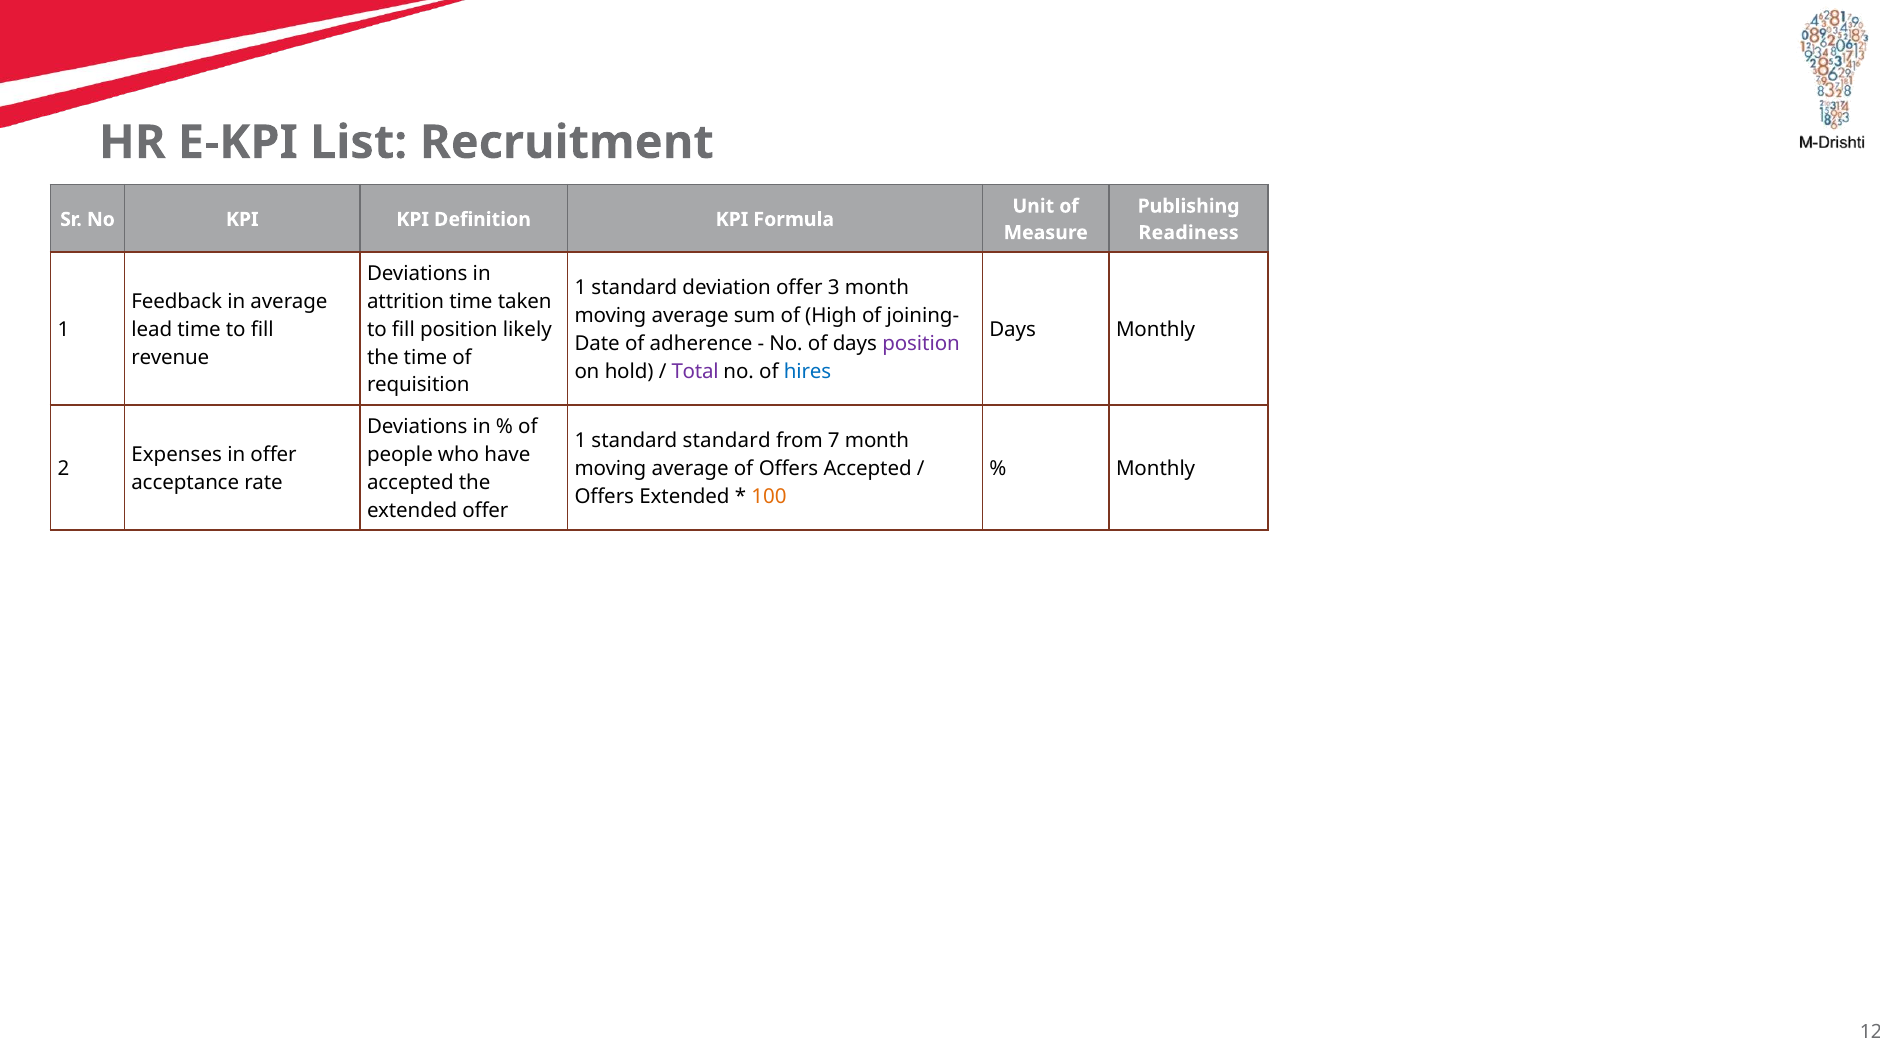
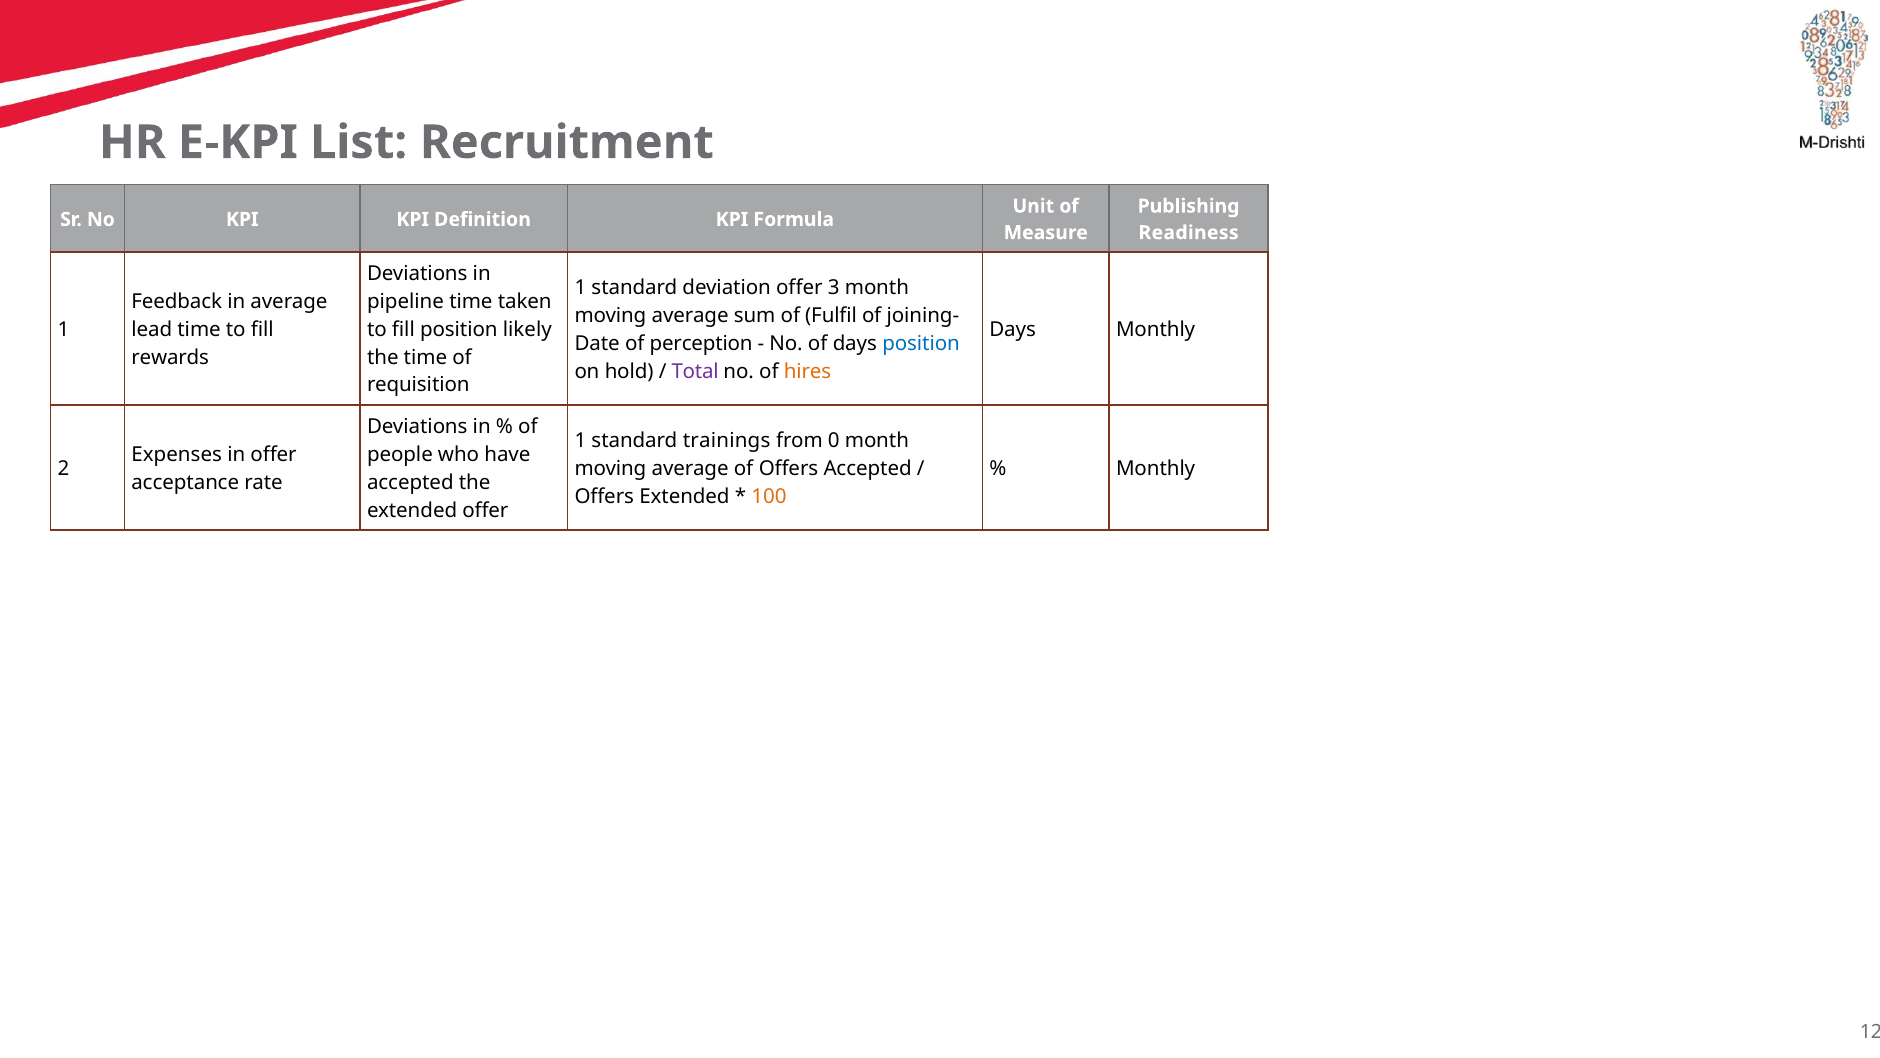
attrition: attrition -> pipeline (406, 302)
High: High -> Fulfil (831, 316)
adherence: adherence -> perception (701, 343)
position colour: purple -> blue (921, 343)
revenue: revenue -> rewards (170, 357)
hires colour: blue -> orange (807, 371)
standard standard: standard -> trainings (727, 441)
7: 7 -> 0 (834, 441)
